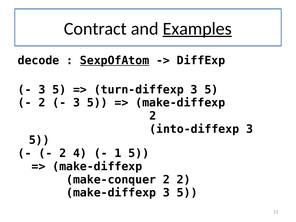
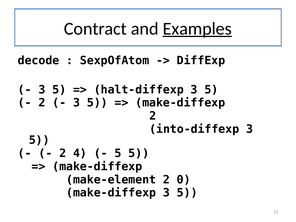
SexpOfAtom underline: present -> none (115, 61)
turn-diffexp: turn-diffexp -> halt-diffexp (139, 90)
1: 1 -> 5 (118, 153)
make-conquer: make-conquer -> make-element (111, 180)
2 2: 2 -> 0 (184, 180)
